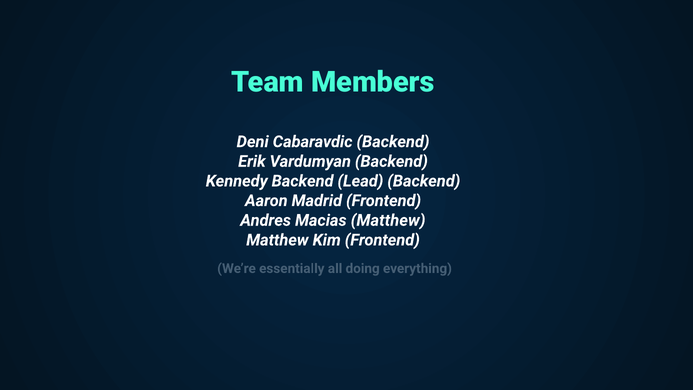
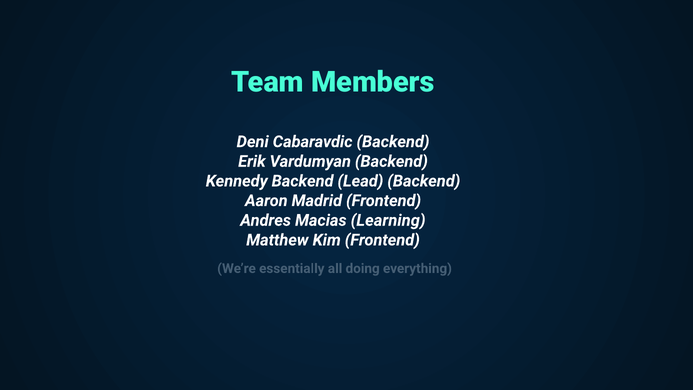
Macias Matthew: Matthew -> Learning (388, 220)
